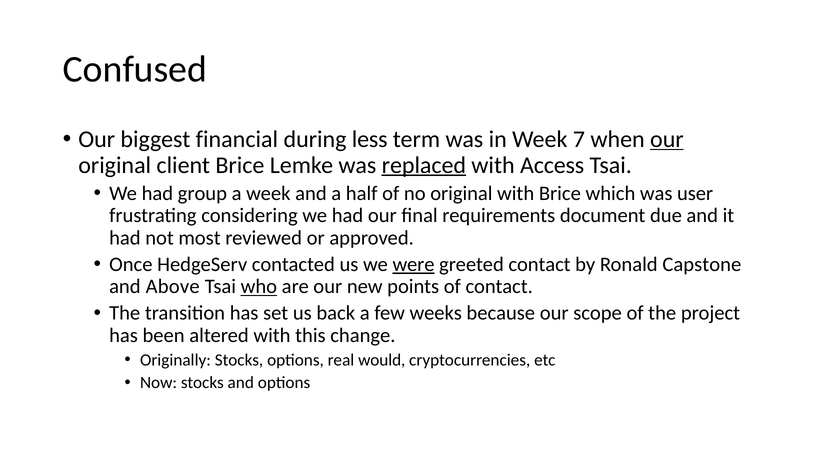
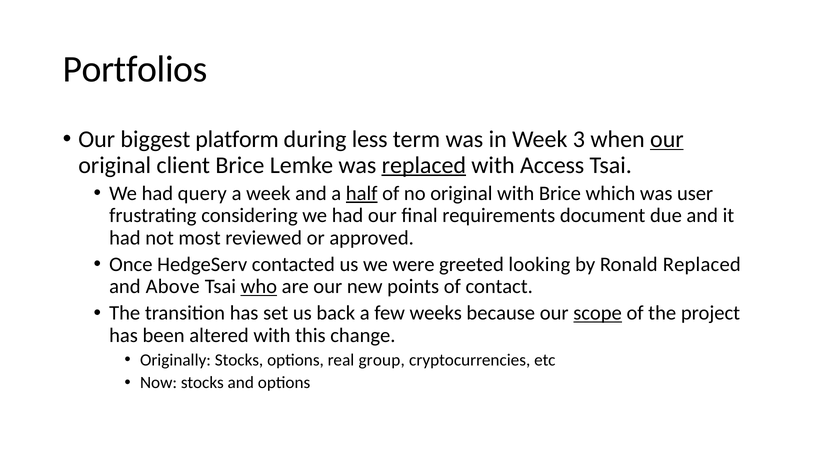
Confused: Confused -> Portfolios (135, 69)
financial: financial -> platform (237, 139)
7: 7 -> 3 (579, 139)
group: group -> query (202, 194)
half underline: none -> present (362, 194)
were underline: present -> none (414, 265)
greeted contact: contact -> looking (539, 265)
Ronald Capstone: Capstone -> Replaced (702, 265)
scope underline: none -> present (598, 313)
would: would -> group (382, 360)
